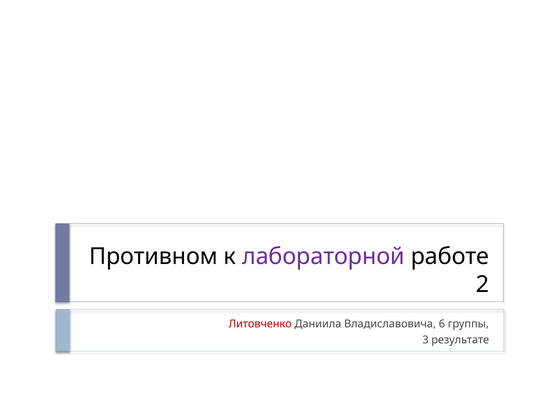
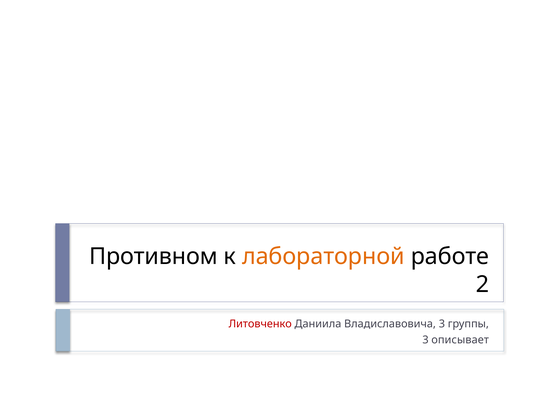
лабораторной colour: purple -> orange (323, 256)
Владиславовича 6: 6 -> 3 (442, 324)
результате: результате -> описывает (460, 340)
